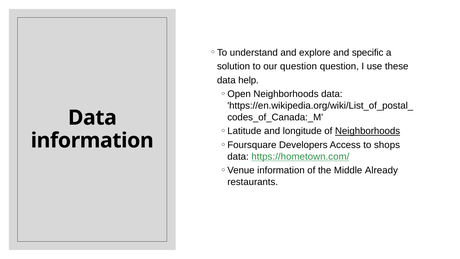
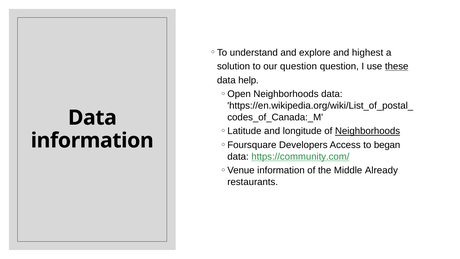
specific: specific -> highest (368, 52)
these underline: none -> present (397, 66)
shops: shops -> began (387, 145)
https://hometown.com/: https://hometown.com/ -> https://community.com/ (300, 156)
